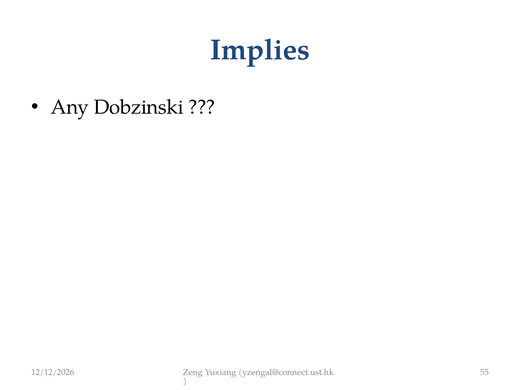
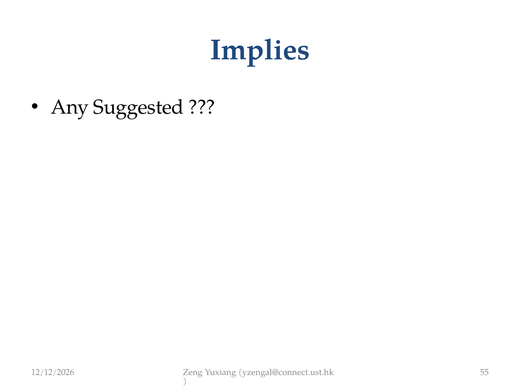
Dobzinski: Dobzinski -> Suggested (139, 107)
